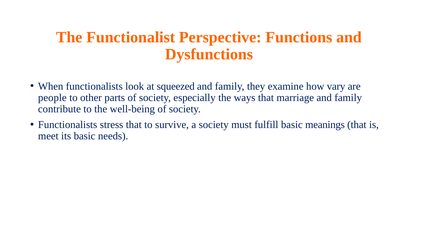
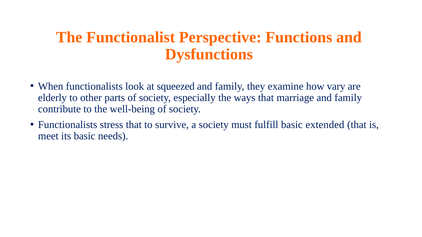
people: people -> elderly (52, 98)
meanings: meanings -> extended (325, 125)
